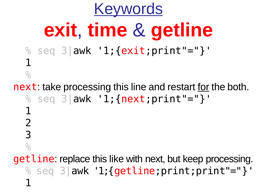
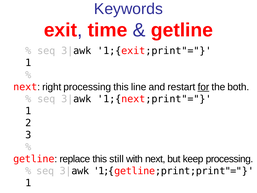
Keywords underline: present -> none (128, 9)
take: take -> right (52, 87)
like: like -> still (117, 159)
